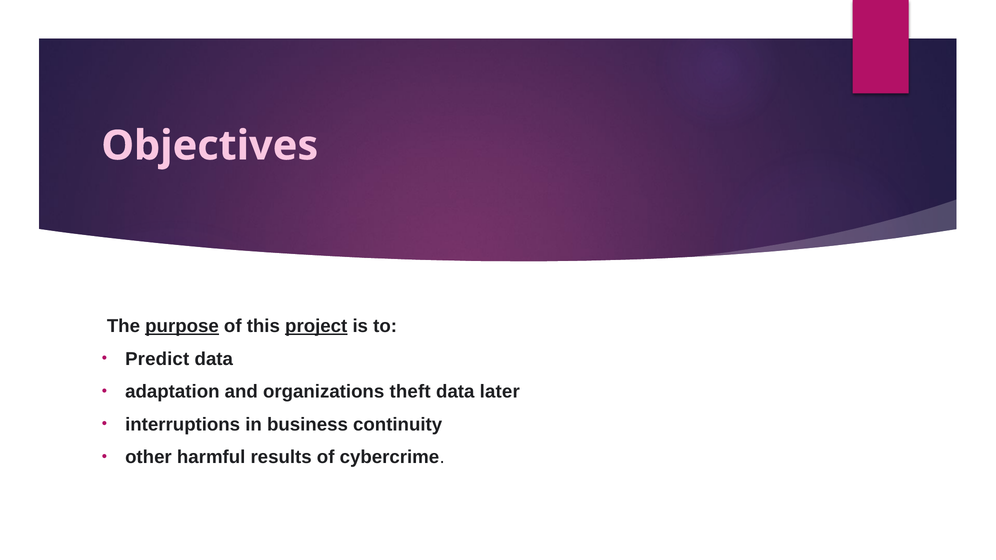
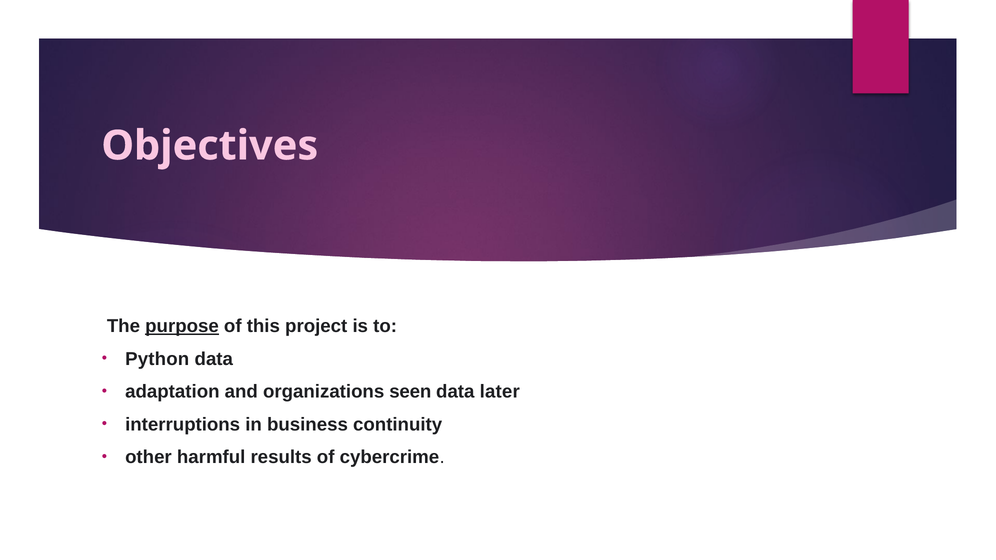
project underline: present -> none (316, 326)
Predict: Predict -> Python (157, 359)
theft: theft -> seen (410, 392)
